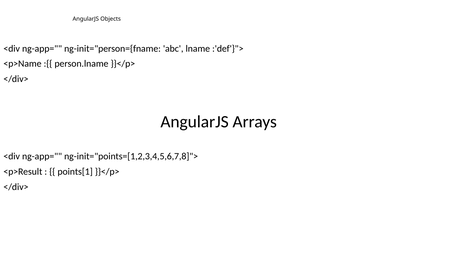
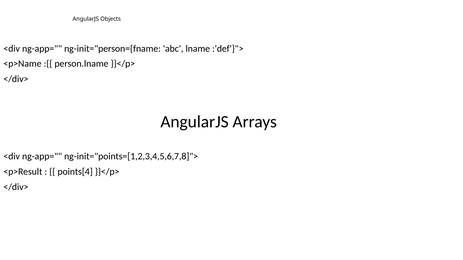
points[1: points[1 -> points[4 (75, 172)
